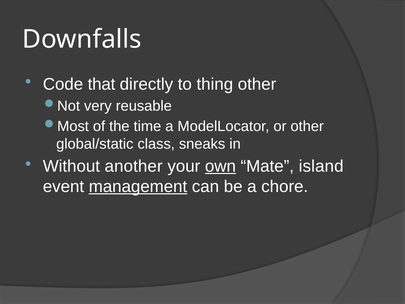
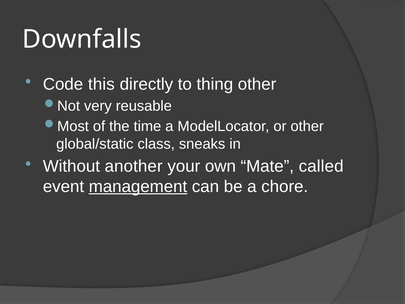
that: that -> this (101, 84)
own underline: present -> none (220, 166)
island: island -> called (321, 166)
